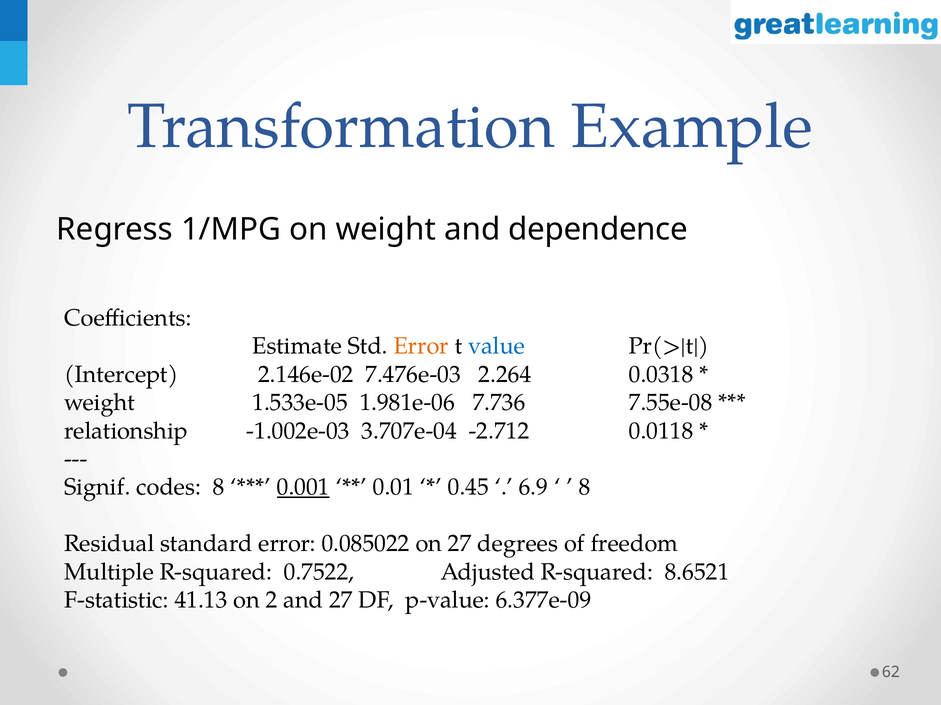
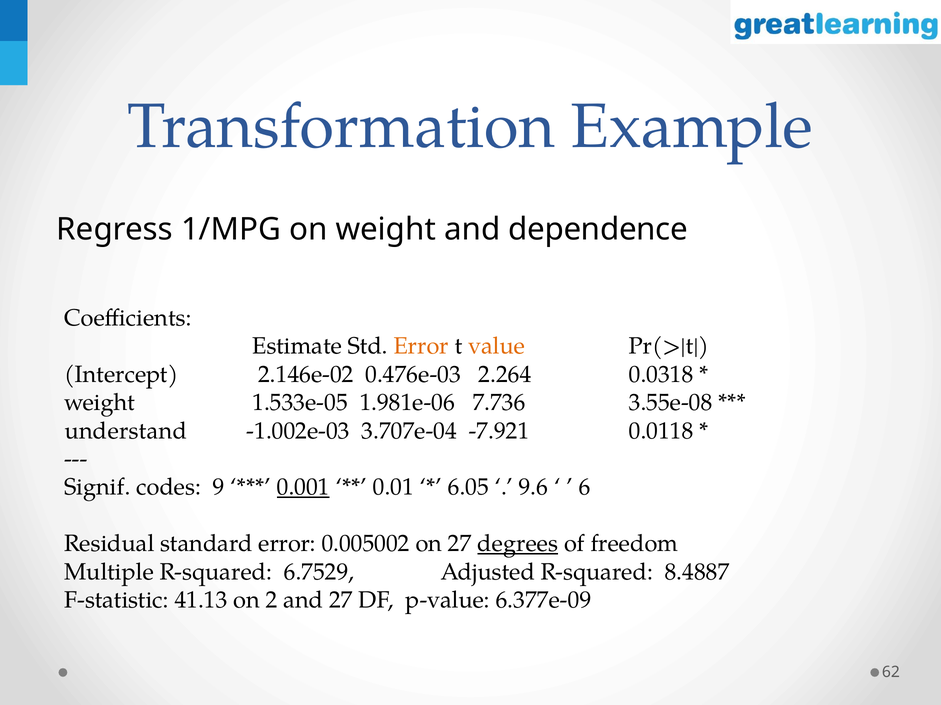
value colour: blue -> orange (497, 347)
7.476e-03: 7.476e-03 -> 0.476e-03 (413, 375)
7.55e-08: 7.55e-08 -> 3.55e-08 (671, 403)
relationship: relationship -> understand (126, 431)
-2.712: -2.712 -> -7.921 (499, 431)
codes 8: 8 -> 9 (219, 488)
0.45: 0.45 -> 6.05 (468, 488)
6.9: 6.9 -> 9.6 (533, 488)
8: 8 -> 6 (585, 488)
0.085022: 0.085022 -> 0.005002 (366, 544)
degrees underline: none -> present (518, 544)
0.7522: 0.7522 -> 6.7529 (319, 572)
8.6521: 8.6521 -> 8.4887 (697, 572)
